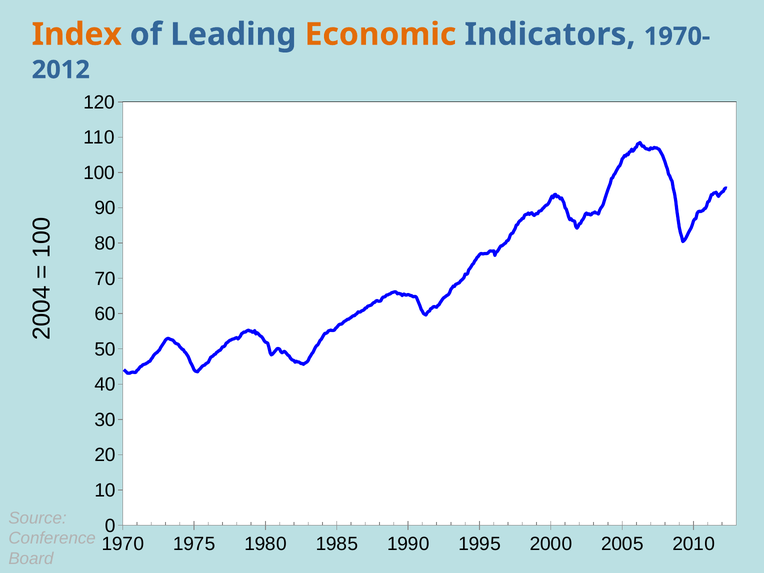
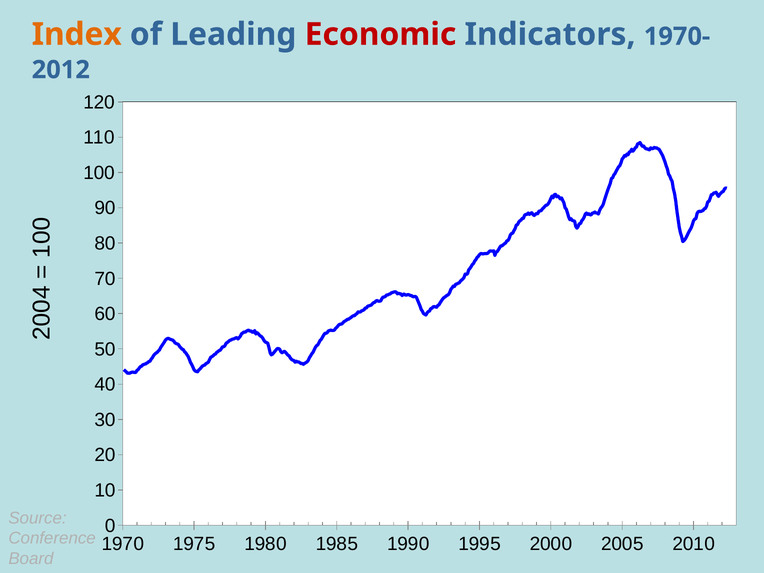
Economic colour: orange -> red (380, 34)
